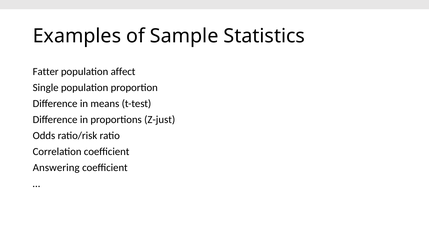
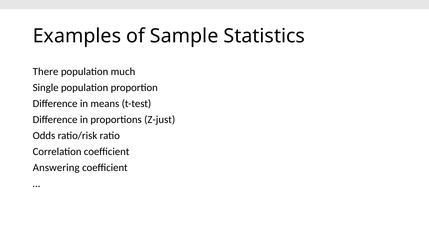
Fatter: Fatter -> There (46, 72)
affect: affect -> much (123, 72)
